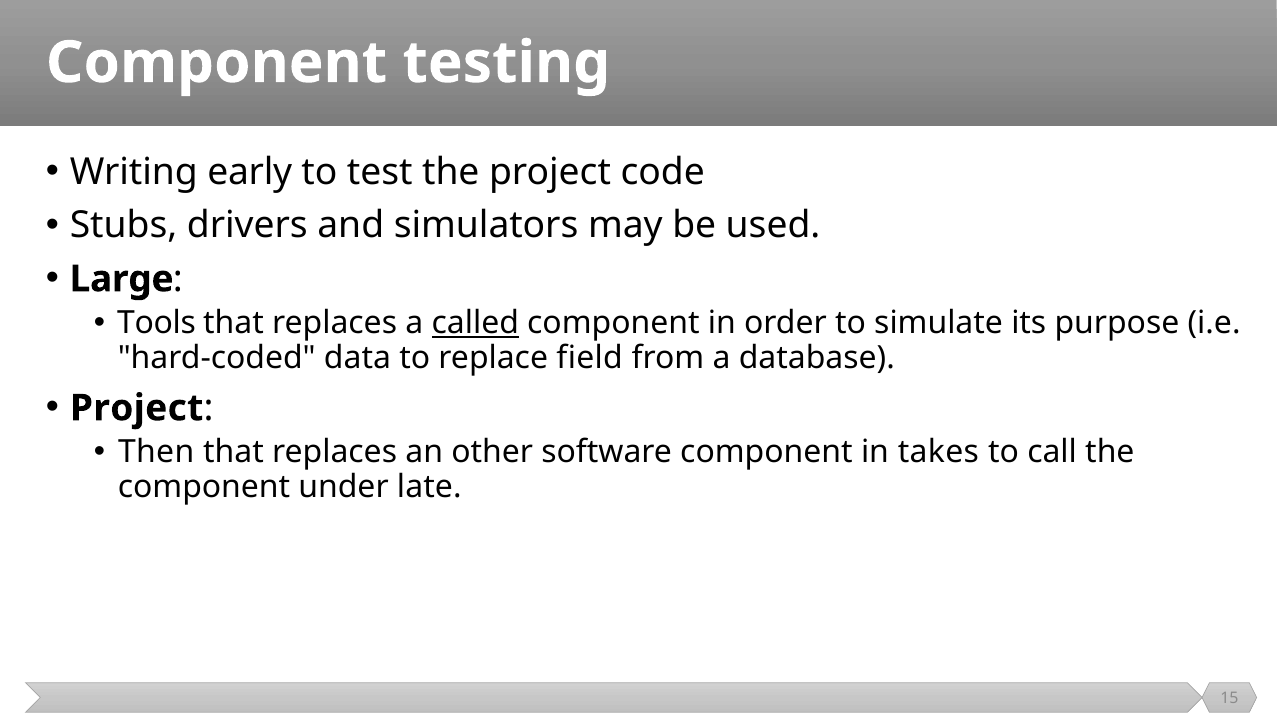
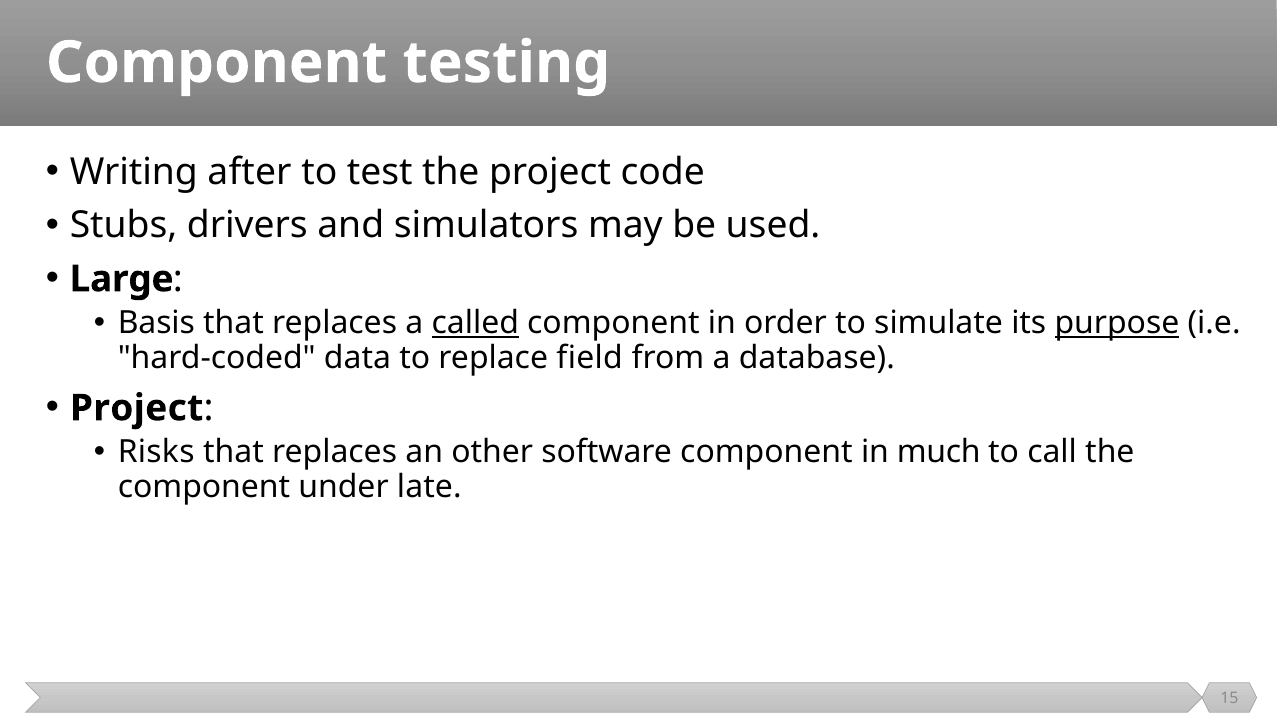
early: early -> after (250, 172)
Tools: Tools -> Basis (156, 323)
purpose underline: none -> present (1117, 323)
Then: Then -> Risks (156, 452)
takes: takes -> much (939, 452)
